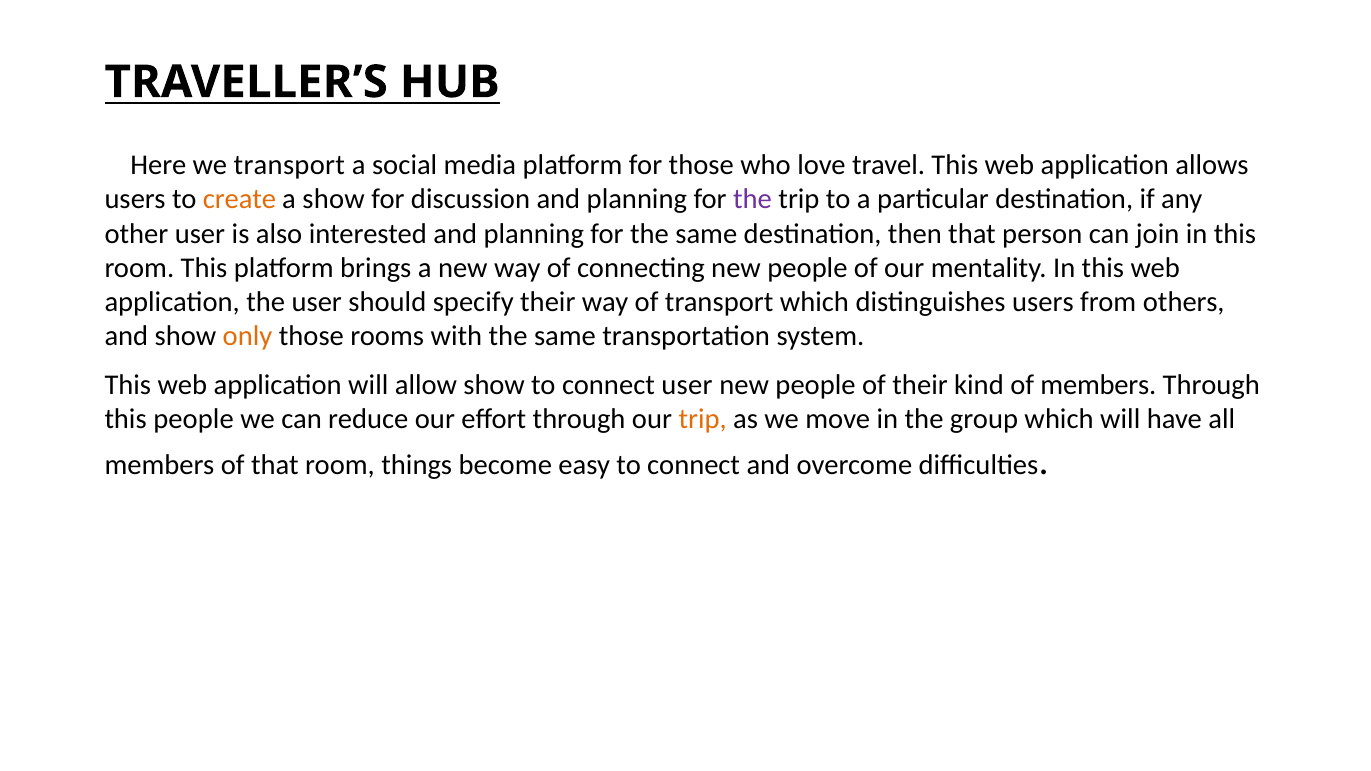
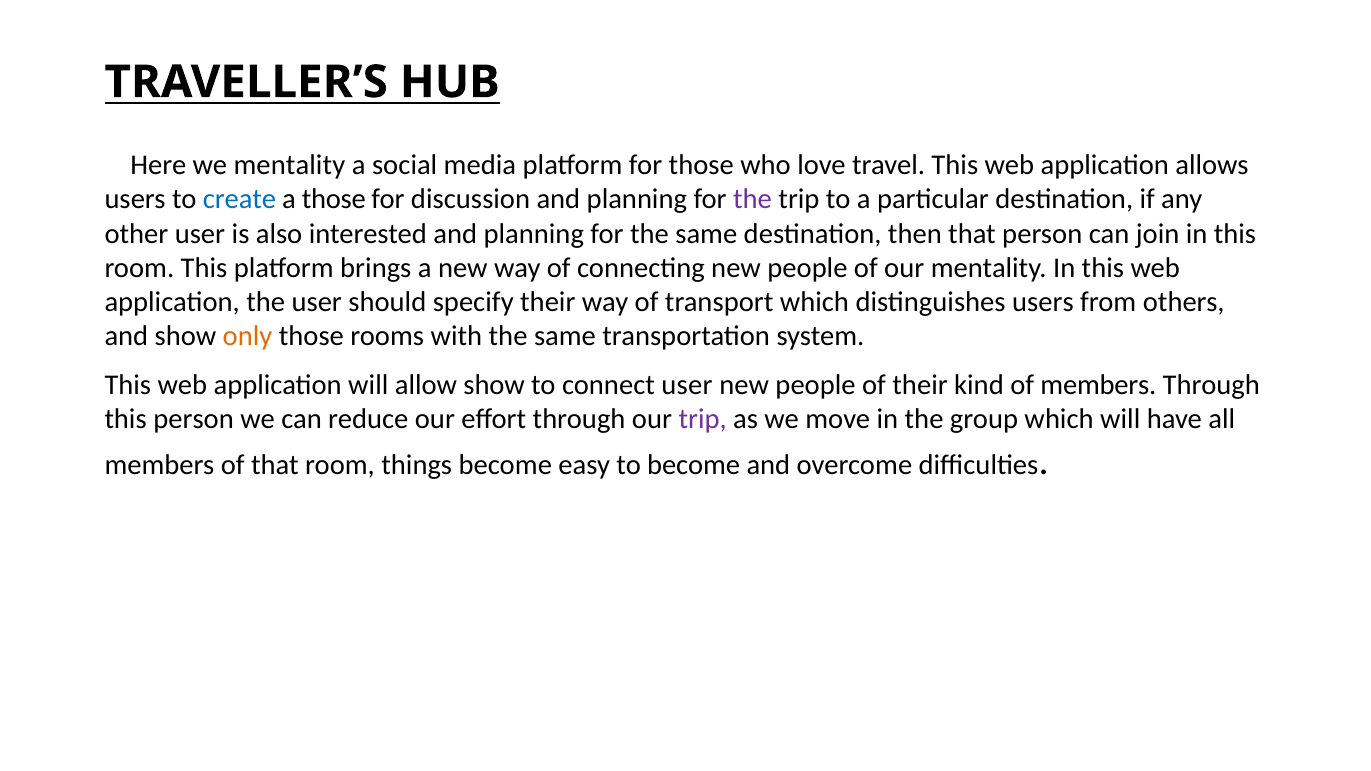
we transport: transport -> mentality (289, 165)
create colour: orange -> blue (239, 199)
a show: show -> those (334, 199)
this people: people -> person (194, 420)
trip colour: orange -> purple (703, 420)
easy to connect: connect -> become (694, 465)
